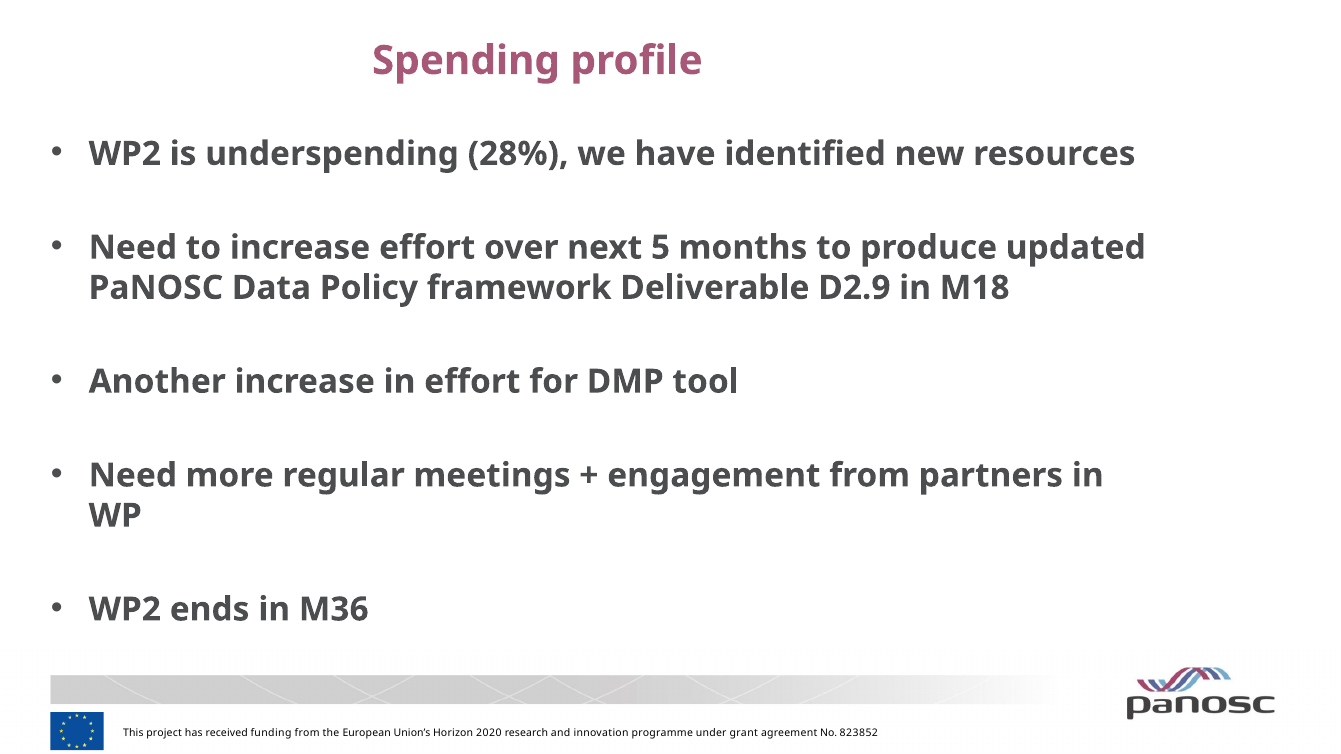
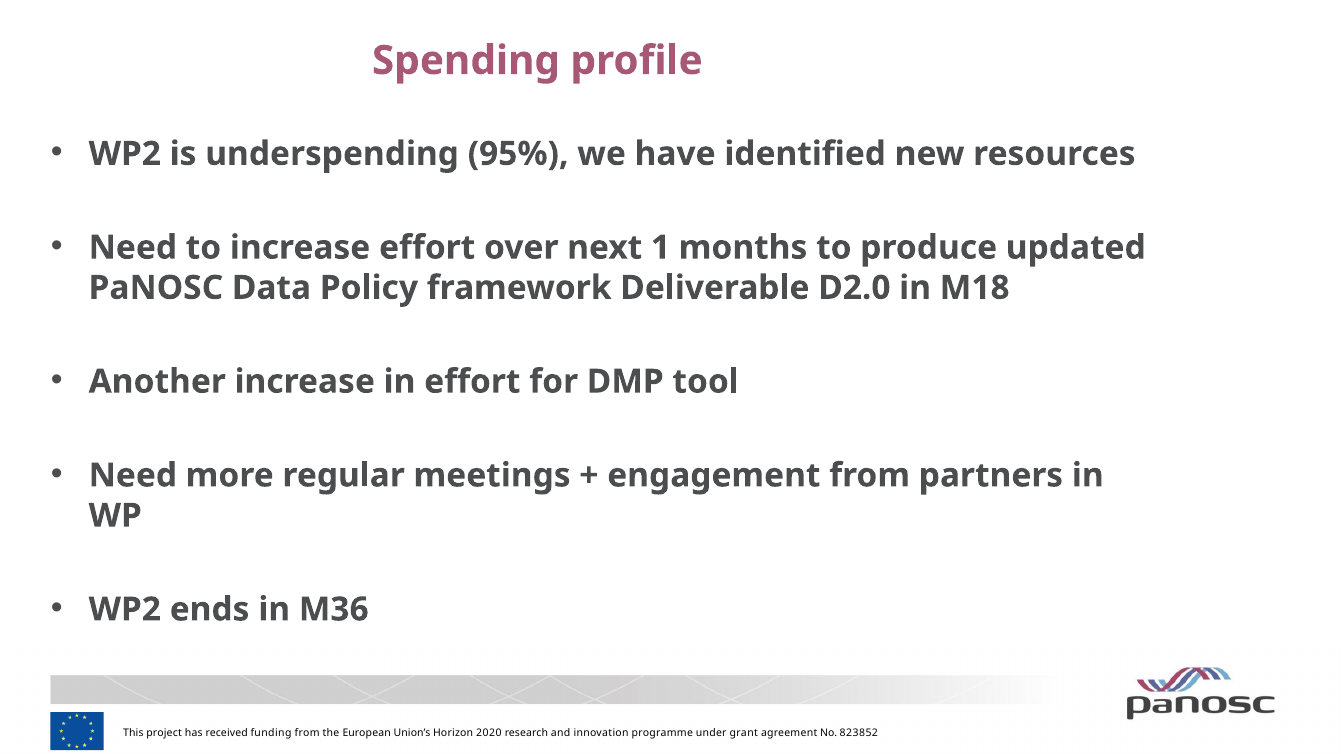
28%: 28% -> 95% (518, 154)
5: 5 -> 1 (661, 248)
D2.9: D2.9 -> D2.0 (854, 288)
